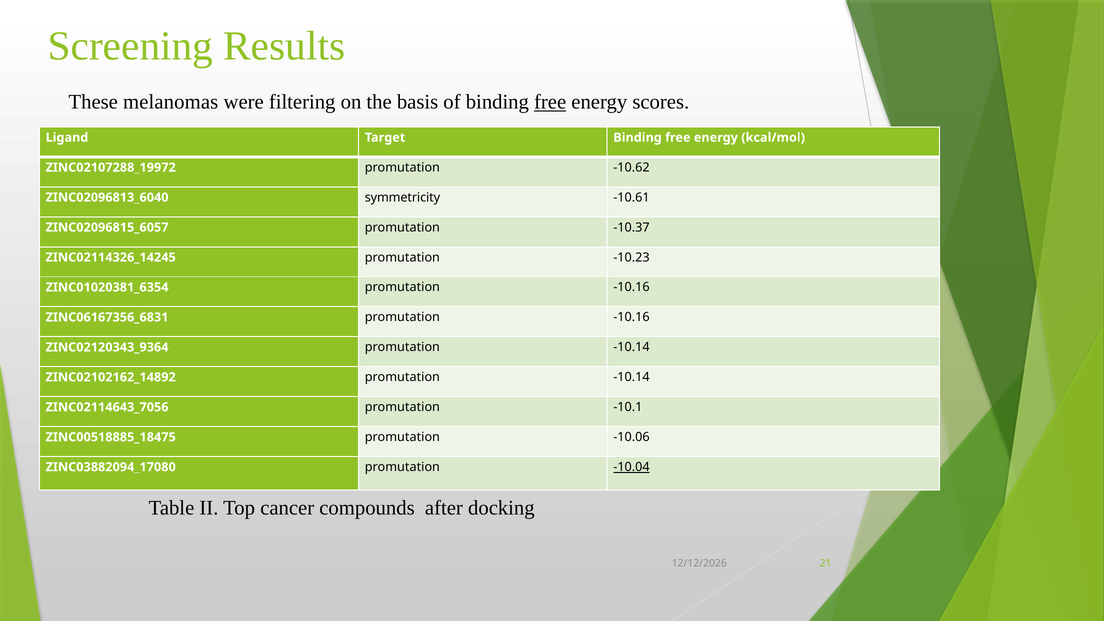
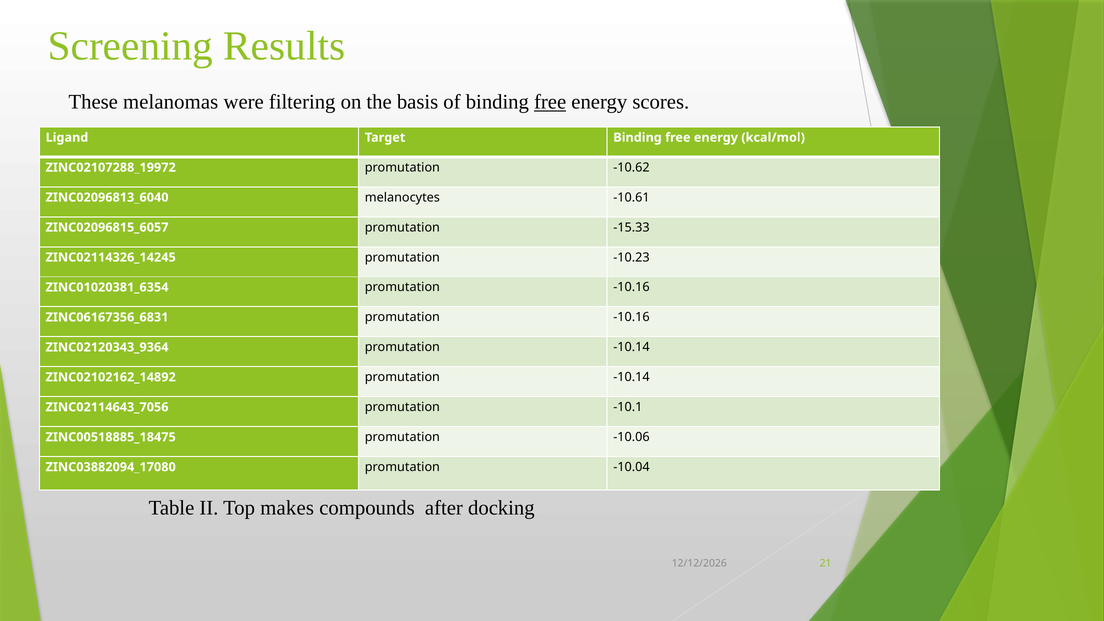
symmetricity: symmetricity -> melanocytes (402, 197)
-10.37: -10.37 -> -15.33 (632, 227)
-10.04 underline: present -> none (632, 467)
cancer: cancer -> makes (287, 508)
